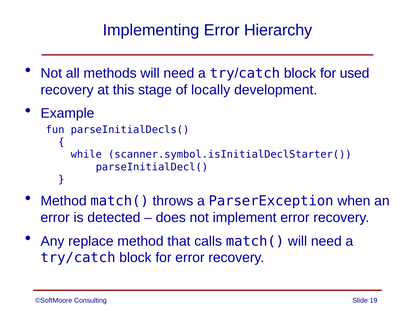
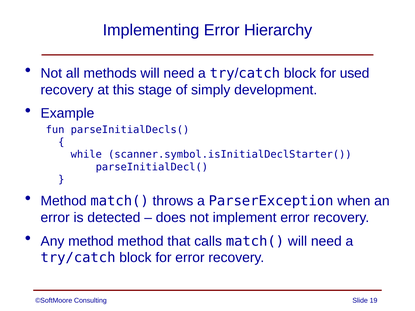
locally: locally -> simply (211, 90)
Any replace: replace -> method (91, 241)
